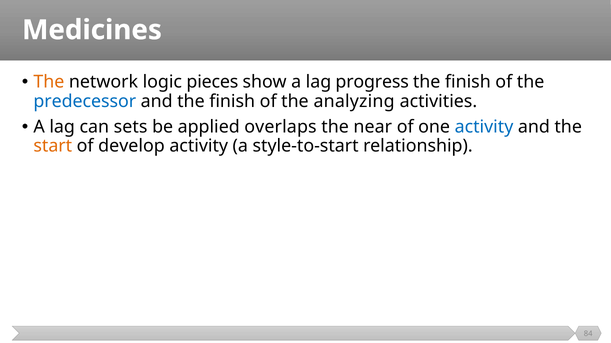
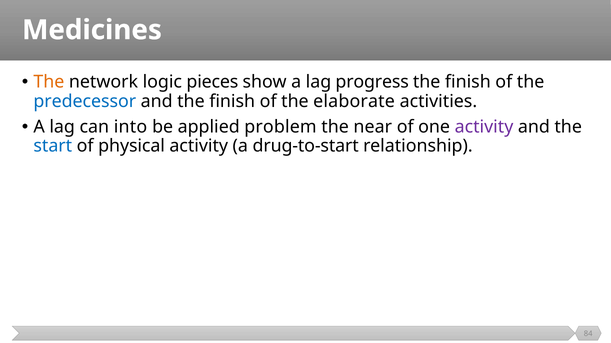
analyzing: analyzing -> elaborate (354, 101)
sets: sets -> into (131, 127)
overlaps: overlaps -> problem (280, 127)
activity colour: blue -> purple (484, 127)
start colour: orange -> blue (53, 146)
develop: develop -> physical (132, 146)
style-to-start: style-to-start -> drug-to-start (306, 146)
